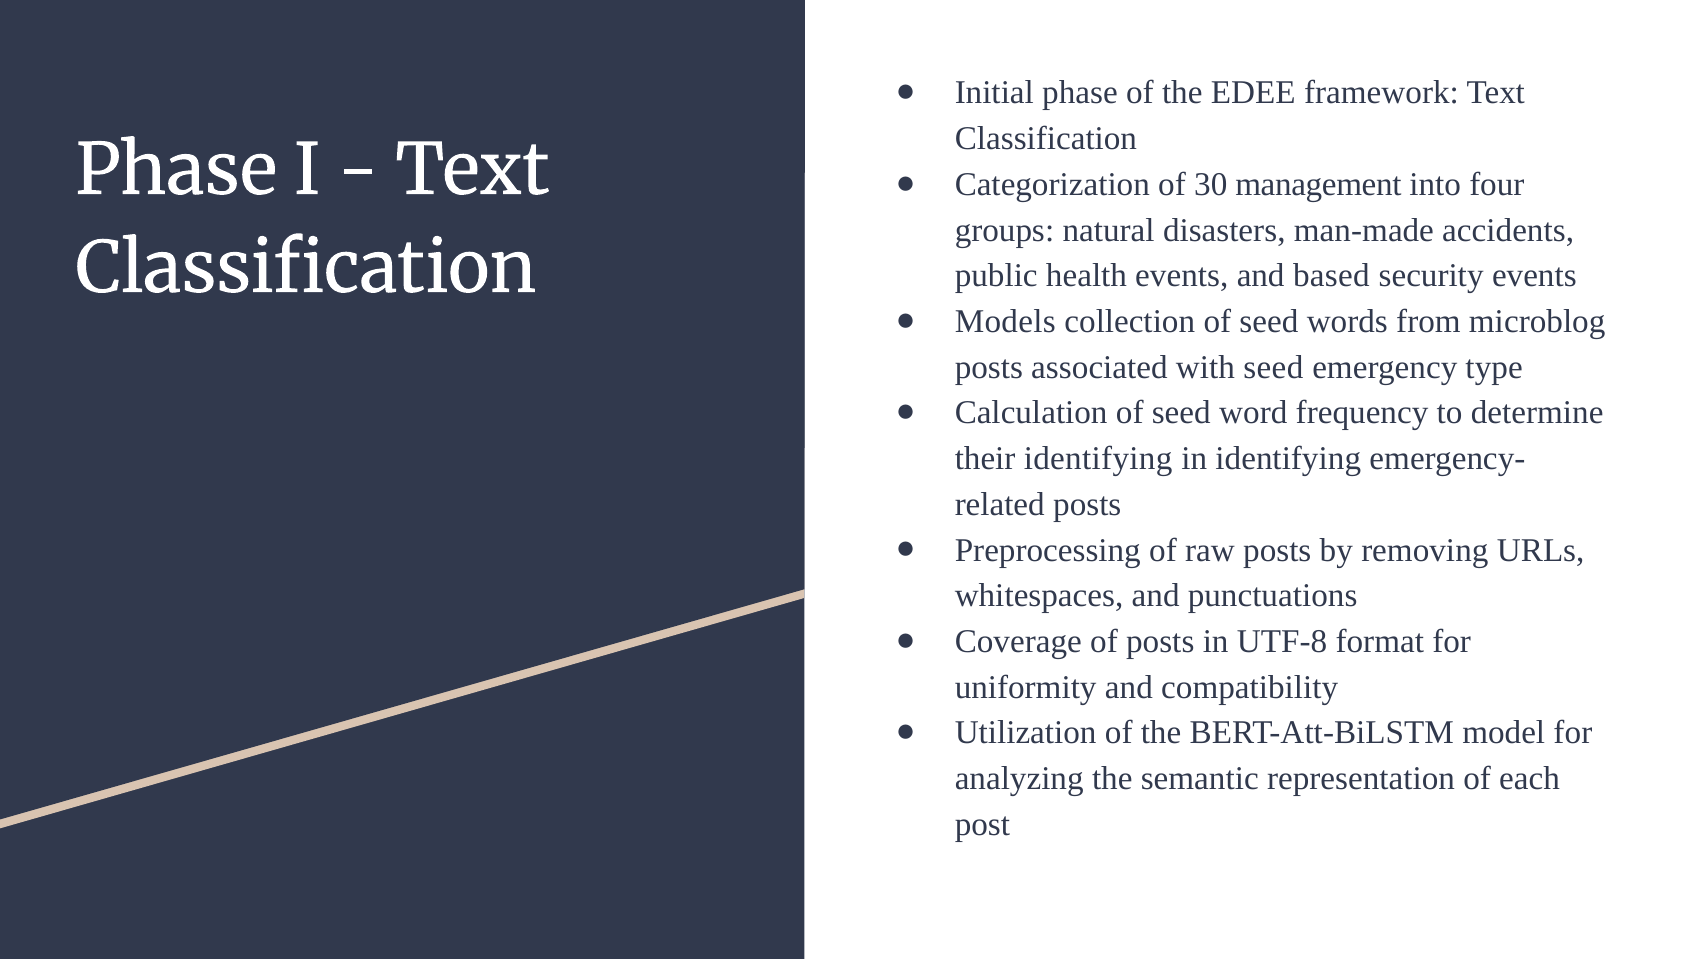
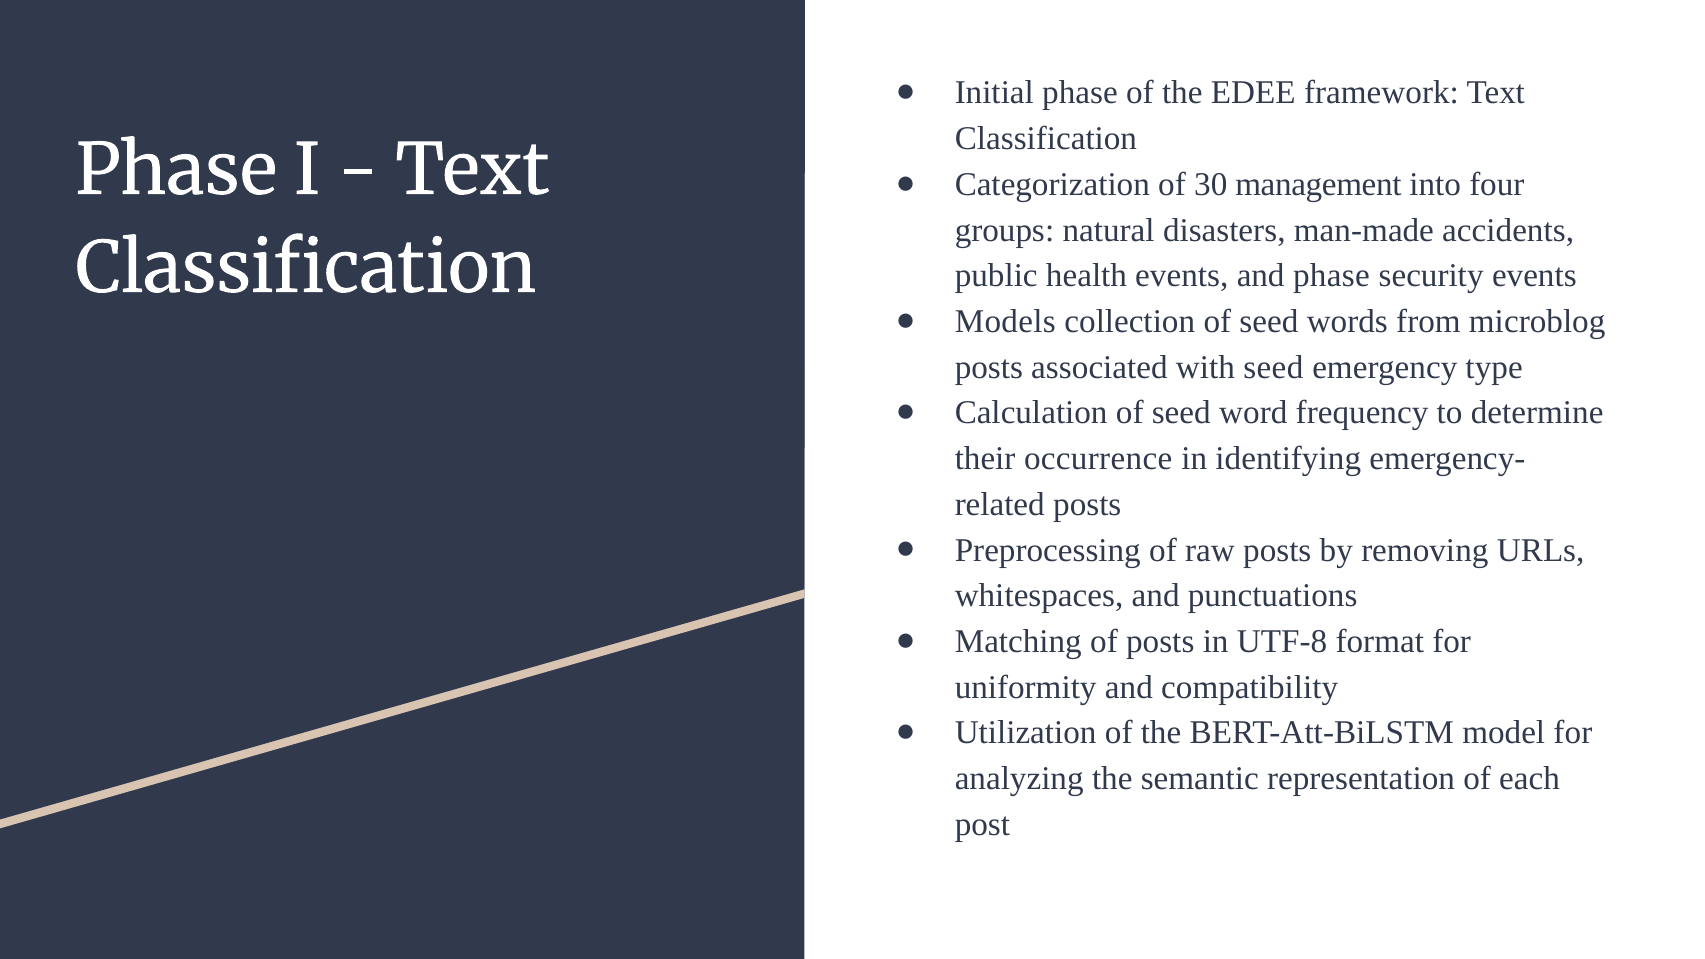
and based: based -> phase (1331, 276)
their identifying: identifying -> occurrence (1098, 459)
Coverage: Coverage -> Matching (1018, 642)
